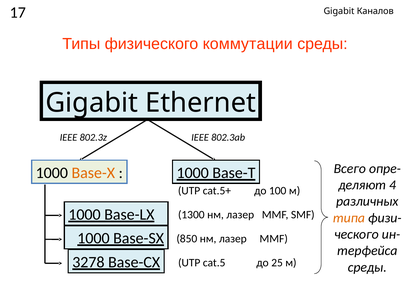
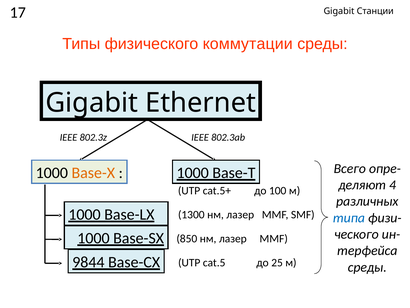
Каналов: Каналов -> Станции (375, 11)
типа colour: orange -> blue (349, 218)
3278: 3278 -> 9844 (88, 262)
